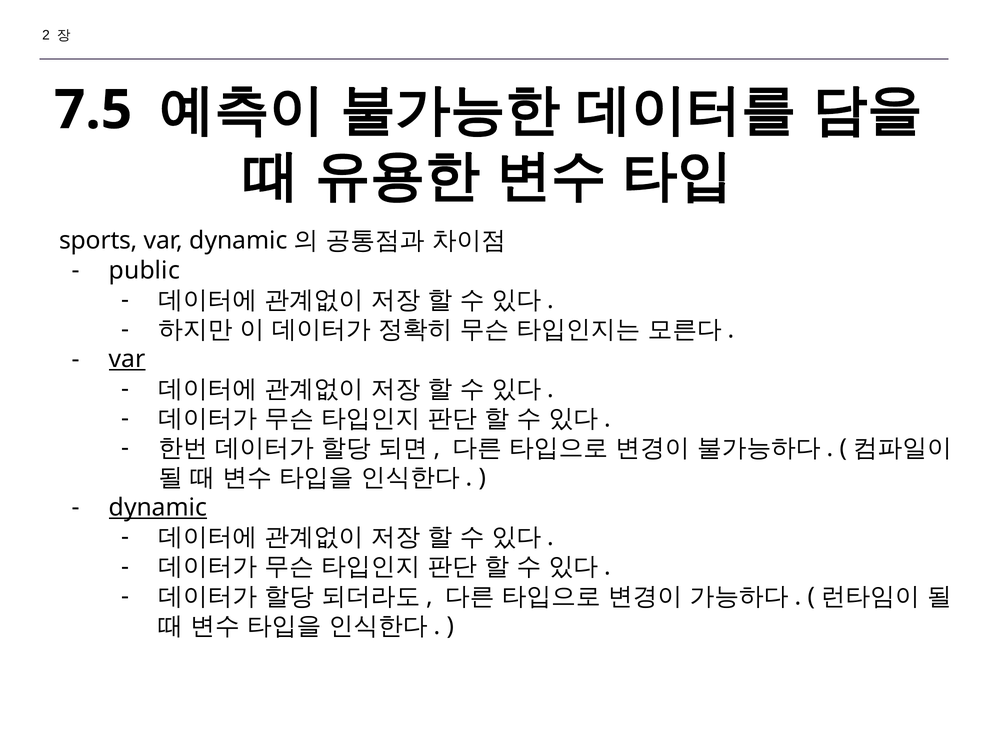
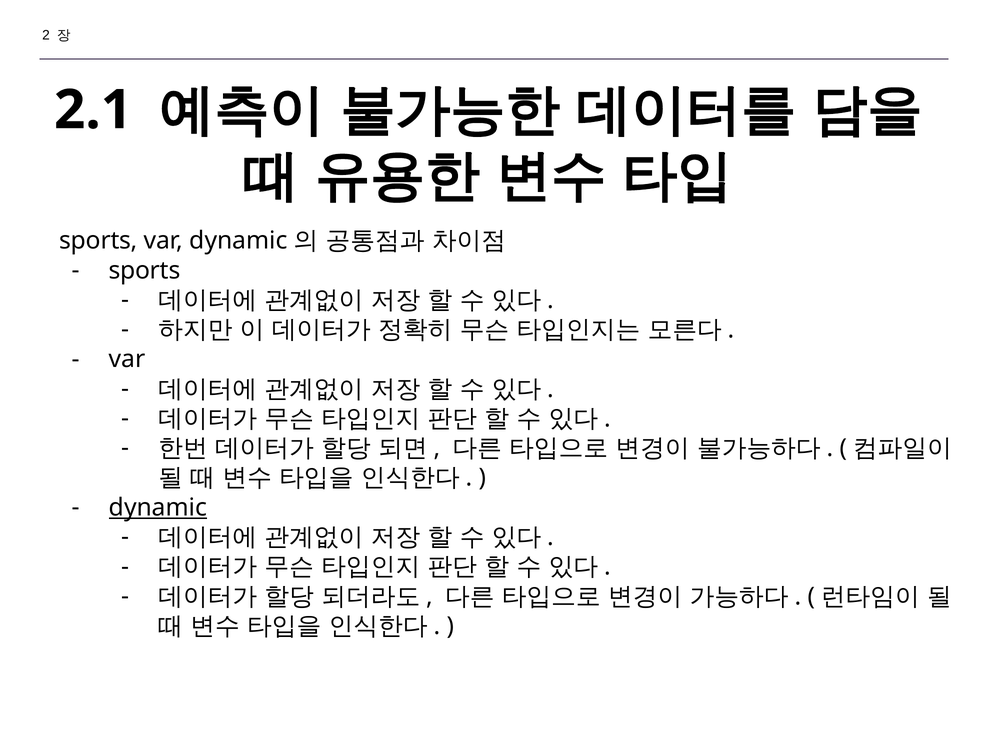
7.5: 7.5 -> 2.1 (93, 110)
public: public -> sports (145, 271)
var underline: present -> none (127, 360)
